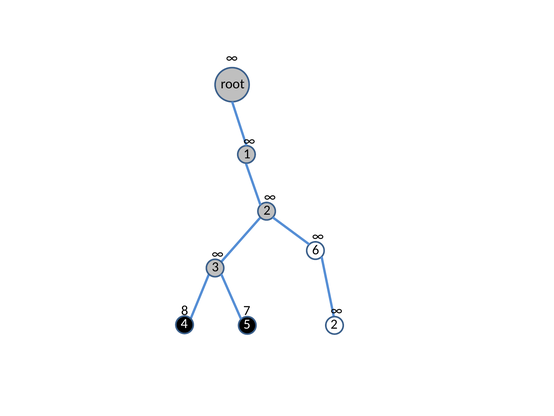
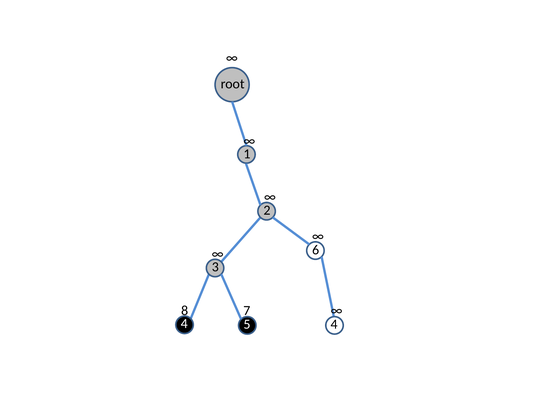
4 2: 2 -> 4 (334, 324)
